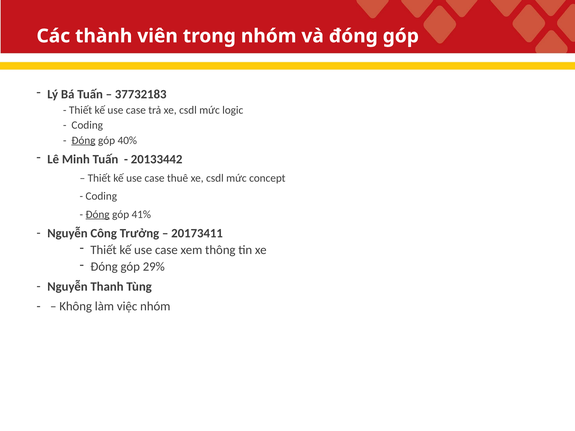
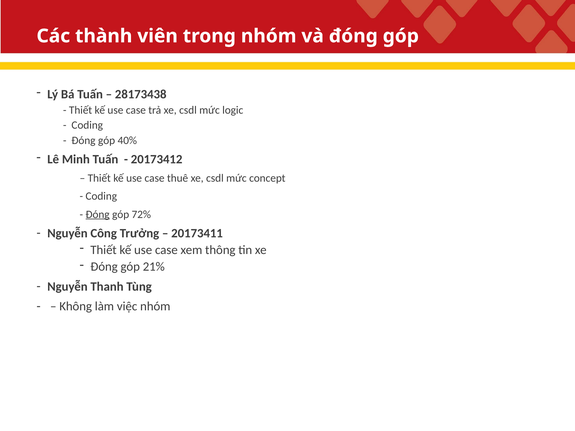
37732183: 37732183 -> 28173438 (141, 94)
Đóng underline: present -> none (83, 140)
20133442: 20133442 -> 20173412 (157, 159)
41%: 41% -> 72% (141, 214)
29%: 29% -> 21% (154, 267)
